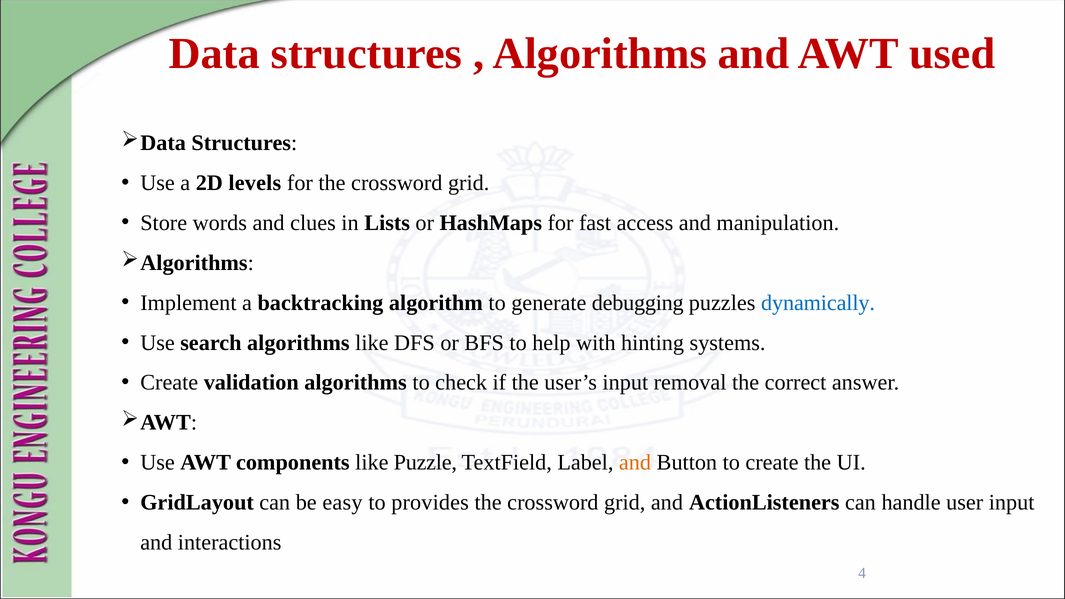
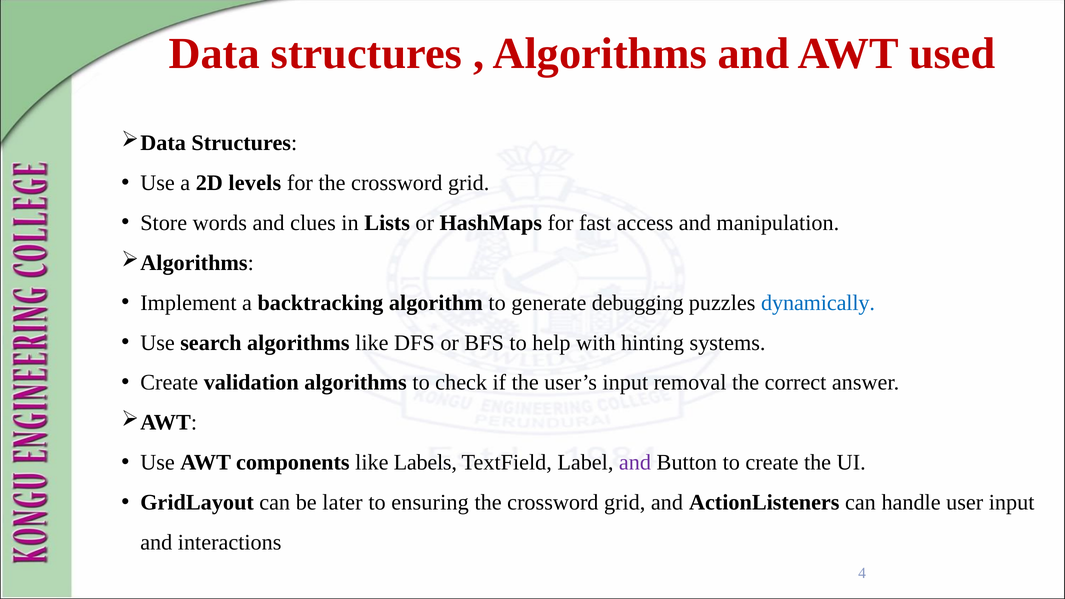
Puzzle: Puzzle -> Labels (425, 463)
and colour: orange -> purple (635, 463)
easy: easy -> later (342, 502)
provides: provides -> ensuring (430, 502)
